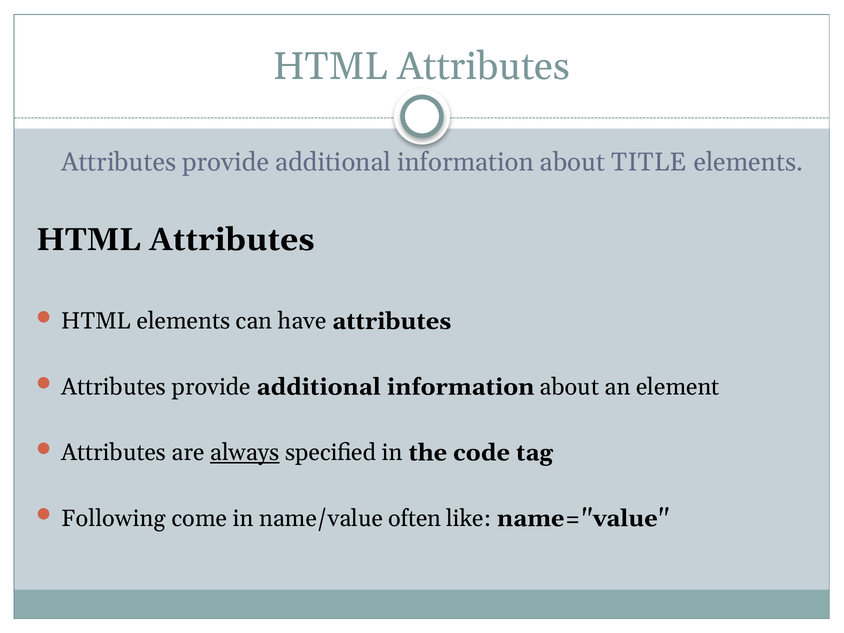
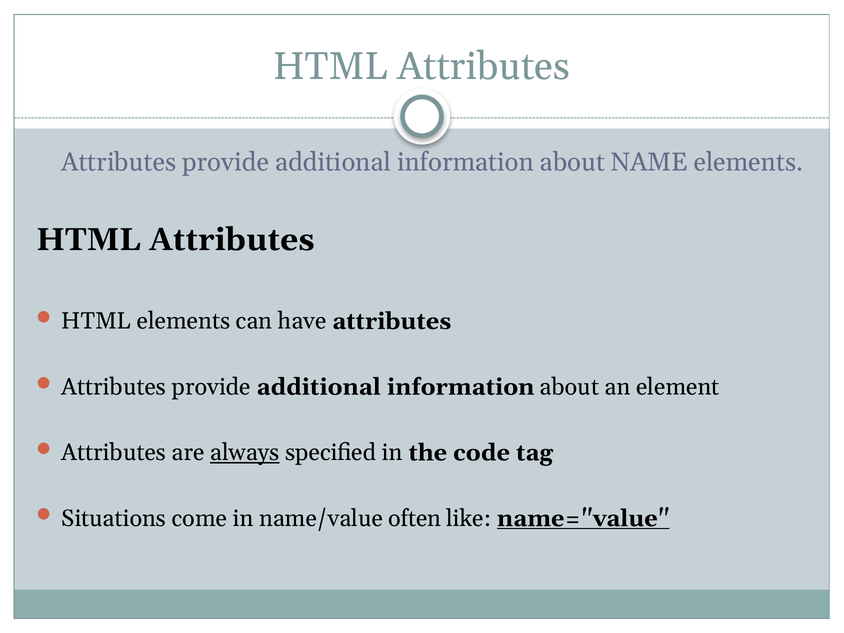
TITLE: TITLE -> NAME (649, 162)
Following: Following -> Situations (114, 518)
name="value underline: none -> present (583, 518)
